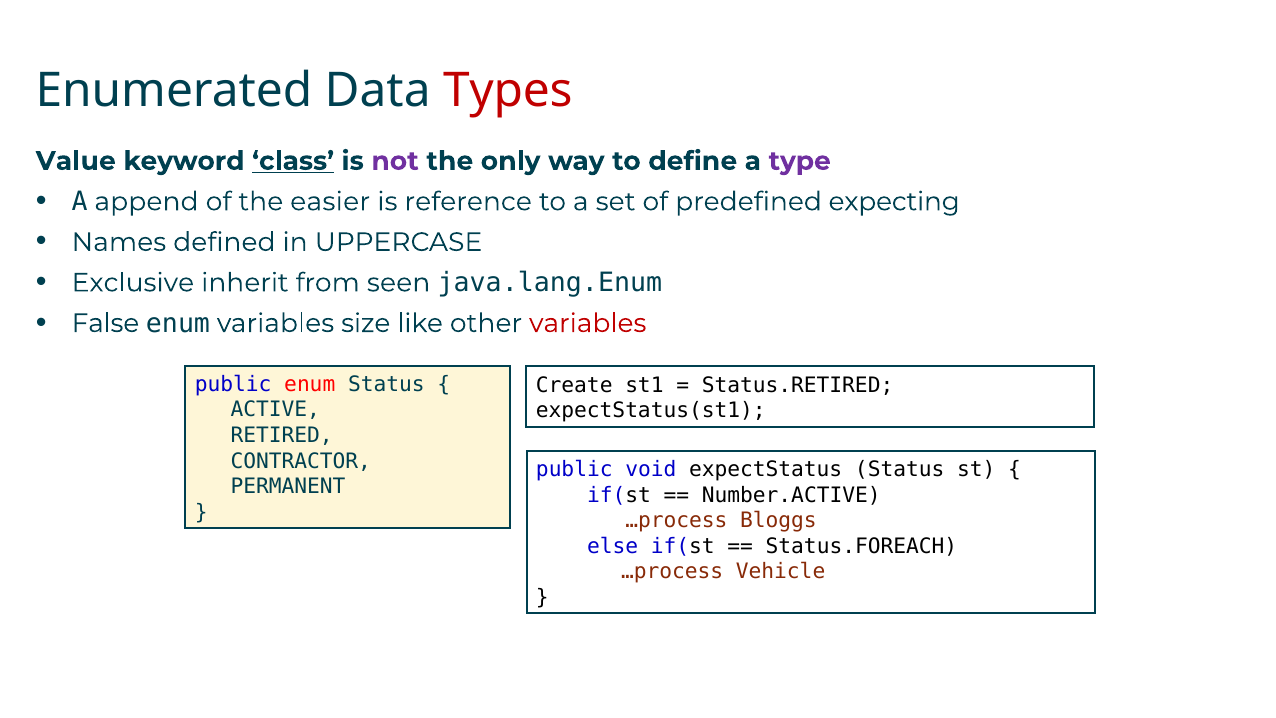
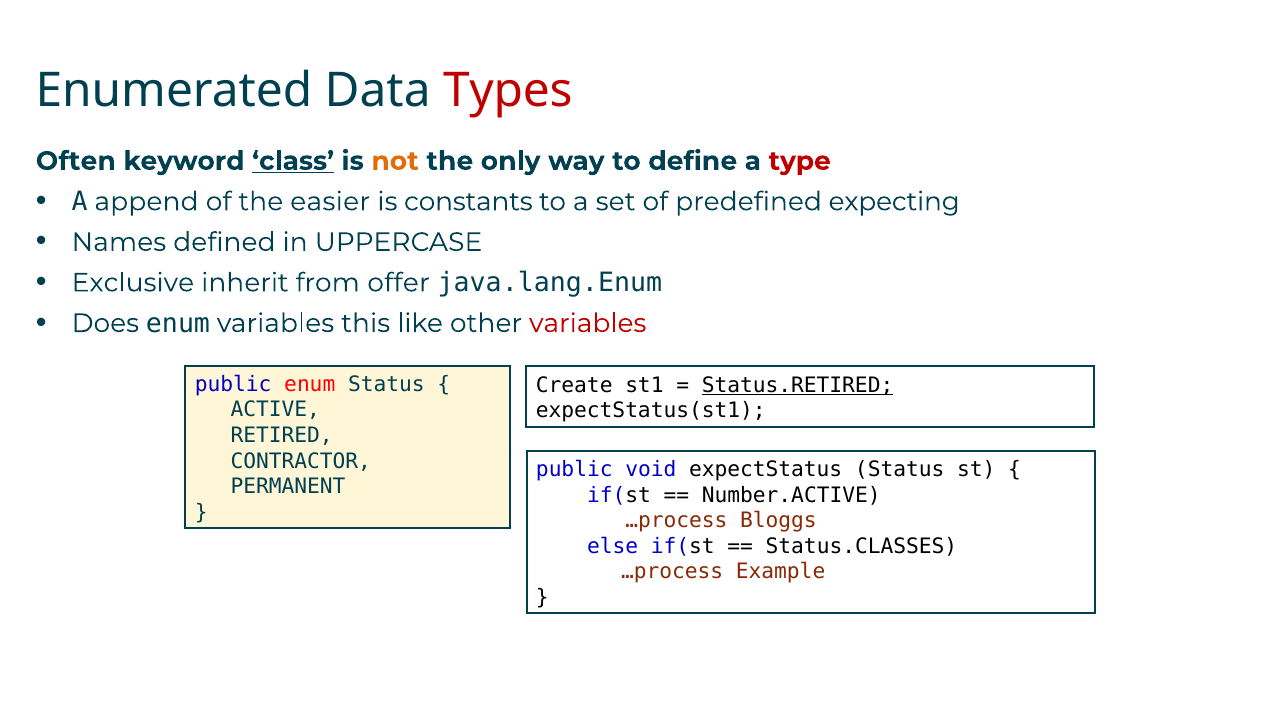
Value: Value -> Often (76, 161)
not colour: purple -> orange (395, 161)
type colour: purple -> red (800, 161)
reference: reference -> constants (468, 202)
seen: seen -> offer (399, 283)
False: False -> Does (105, 323)
size: size -> this (366, 323)
Status.RETIRED underline: none -> present (798, 385)
Status.FOREACH: Status.FOREACH -> Status.CLASSES (861, 546)
Vehicle: Vehicle -> Example (781, 572)
